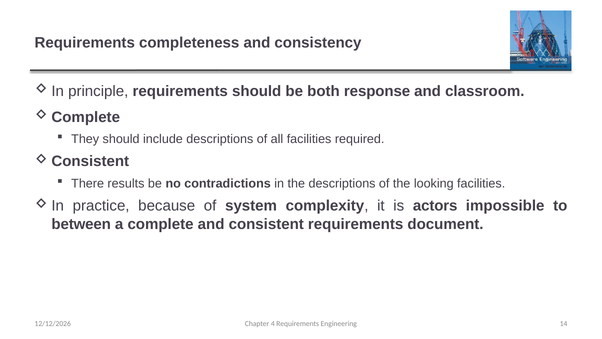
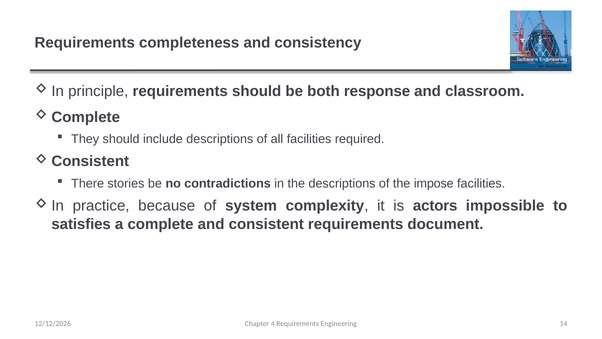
results: results -> stories (126, 183)
looking: looking -> impose (434, 183)
between: between -> satisfies (81, 224)
